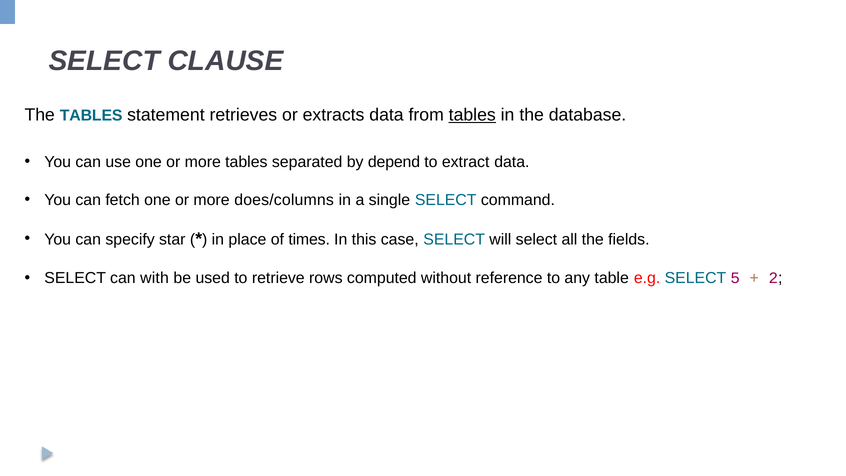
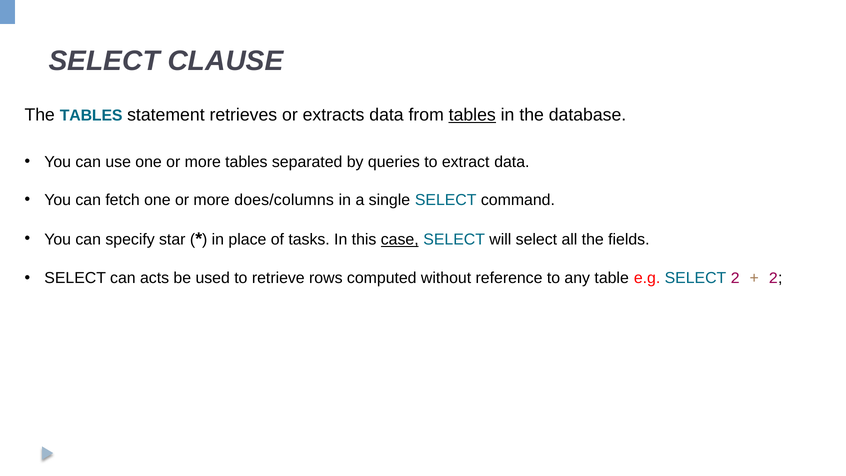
depend: depend -> queries (394, 162)
times: times -> tasks (309, 240)
case underline: none -> present (400, 240)
with: with -> acts (155, 278)
SELECT 5: 5 -> 2 (735, 278)
